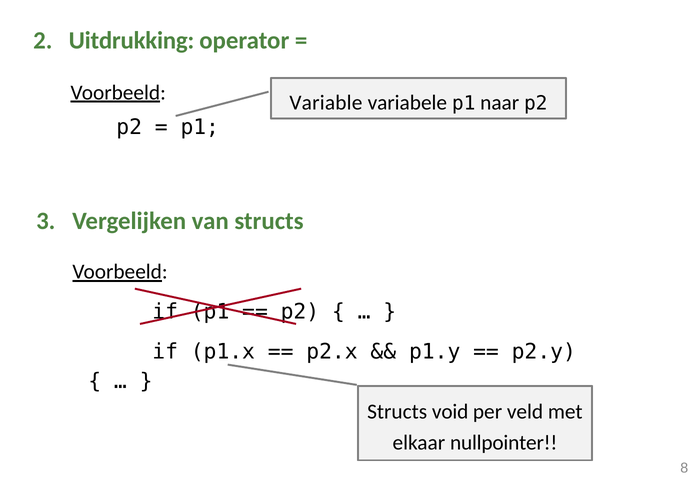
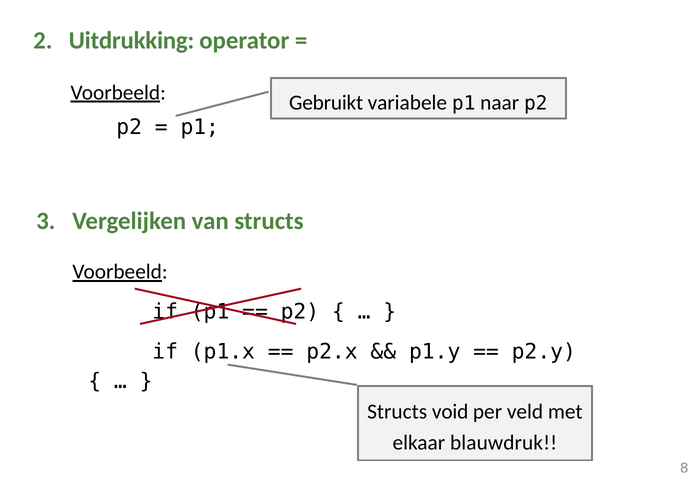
Variable: Variable -> Gebruikt (326, 102)
nullpointer: nullpointer -> blauwdruk (504, 443)
